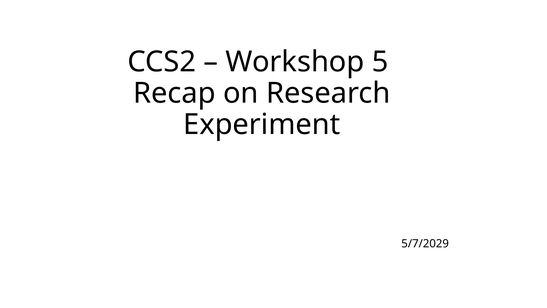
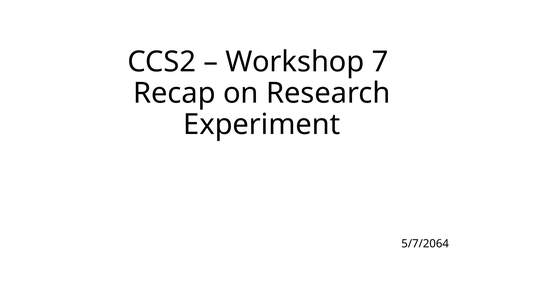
5: 5 -> 7 (380, 62)
5/7/2029: 5/7/2029 -> 5/7/2064 (425, 243)
